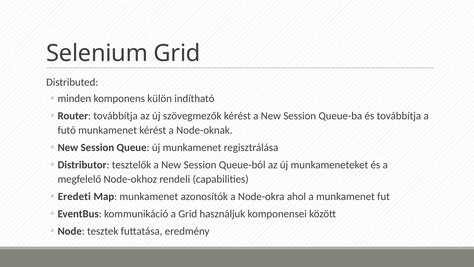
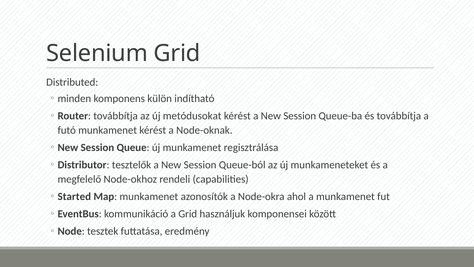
szövegmezők: szövegmezők -> metódusokat (192, 116)
Eredeti: Eredeti -> Started (74, 196)
